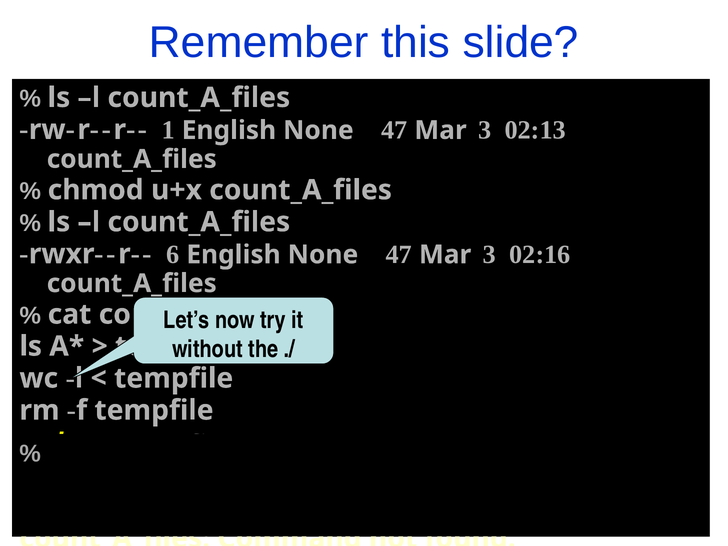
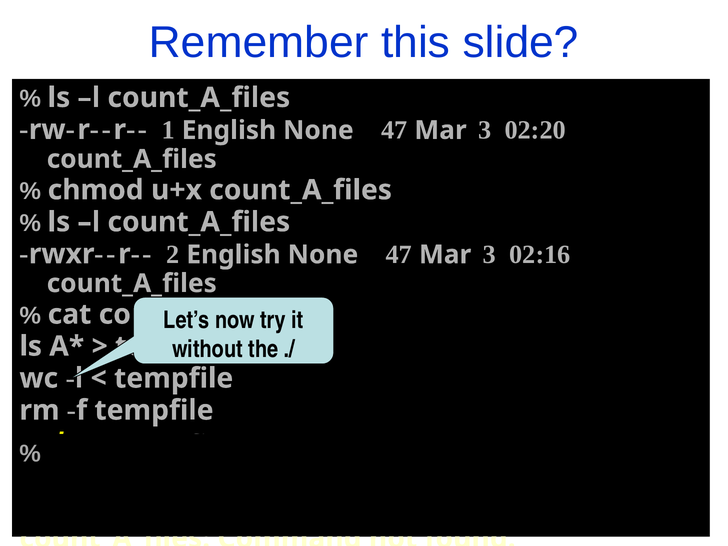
02:13: 02:13 -> 02:20 (535, 130)
6: 6 -> 2 (173, 255)
